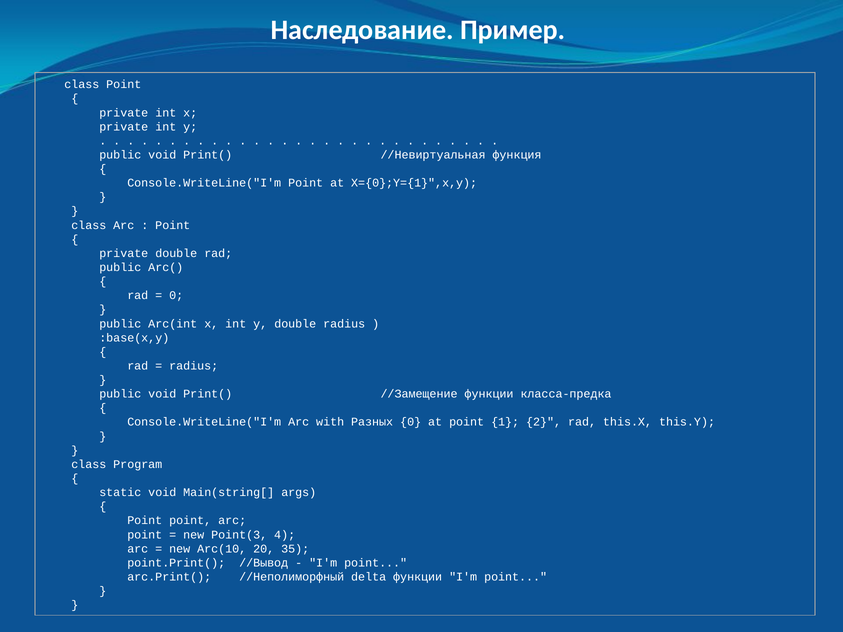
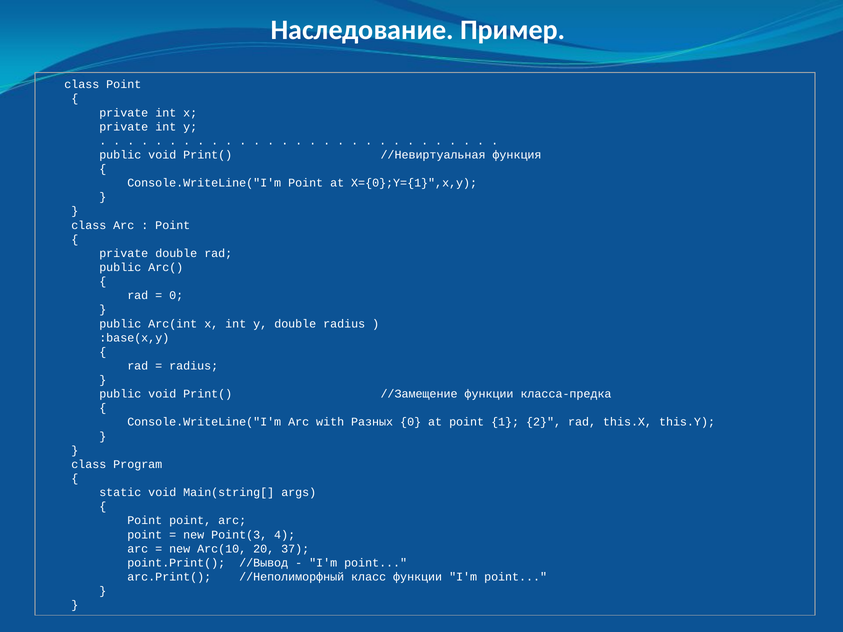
35: 35 -> 37 (295, 549)
delta: delta -> класс (369, 577)
